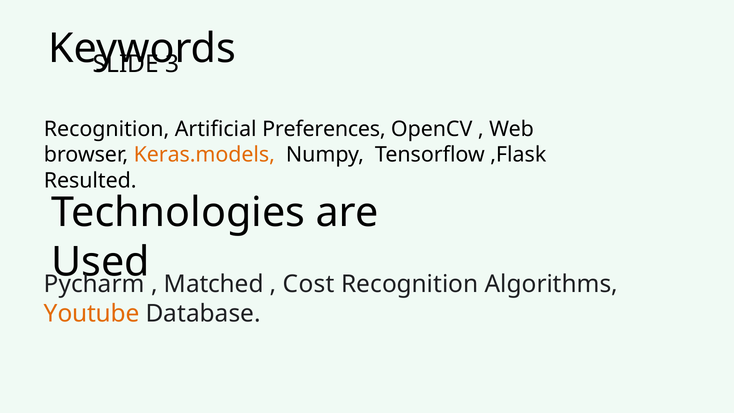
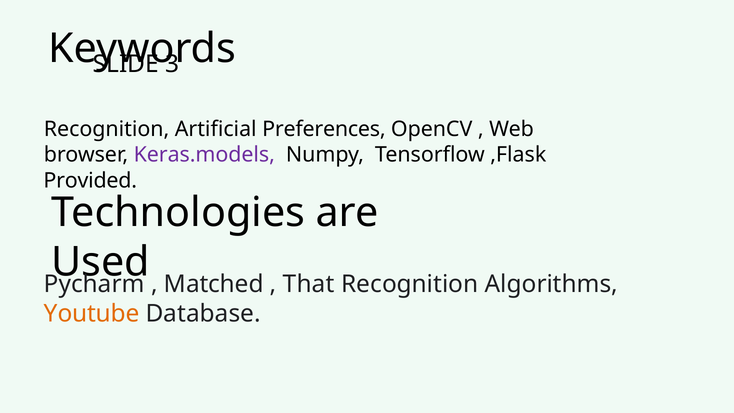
Keras.models colour: orange -> purple (204, 155)
Resulted: Resulted -> Provided (90, 180)
Cost: Cost -> That (309, 284)
